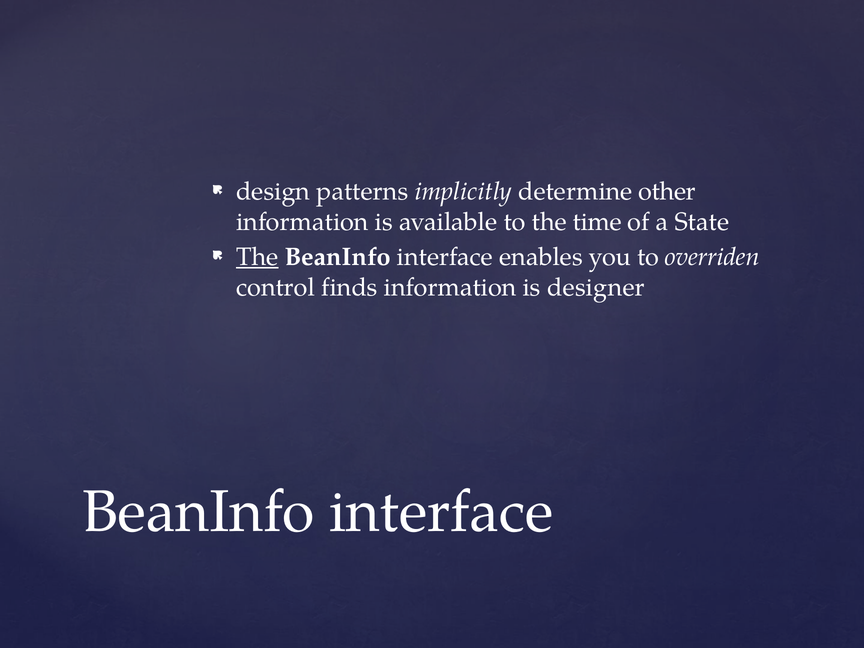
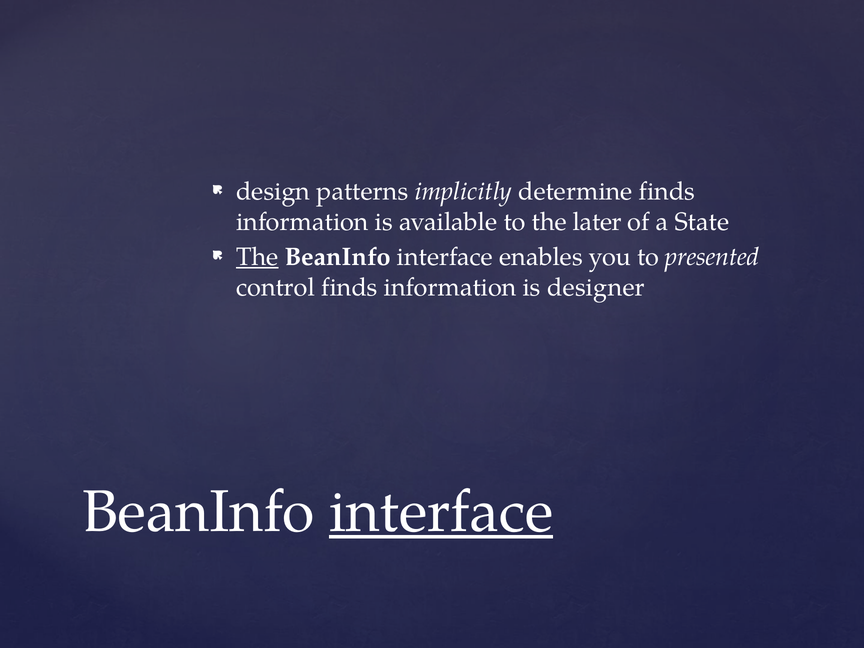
determine other: other -> finds (667, 191)
time: time -> later (597, 222)
overriden: overriden -> presented (712, 257)
interface underline: none -> present (441, 512)
